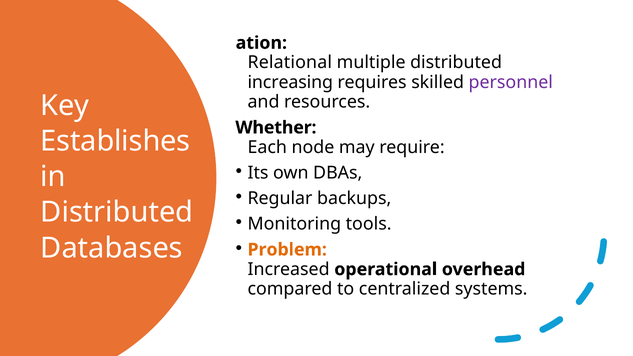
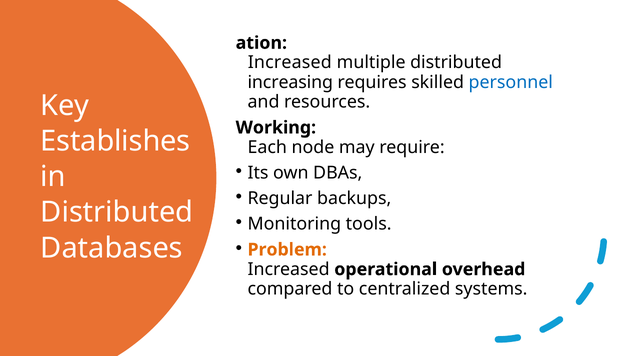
Relational: Relational -> Increased (290, 63)
personnel colour: purple -> blue (511, 82)
Whether: Whether -> Working (276, 128)
